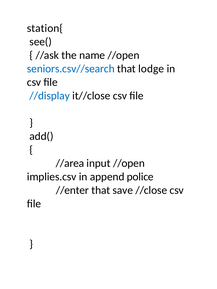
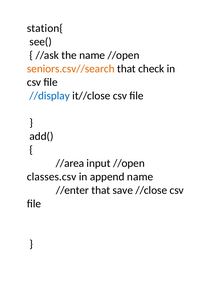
seniors.csv//search colour: blue -> orange (71, 69)
lodge: lodge -> check (151, 69)
implies.csv: implies.csv -> classes.csv (52, 177)
append police: police -> name (140, 177)
